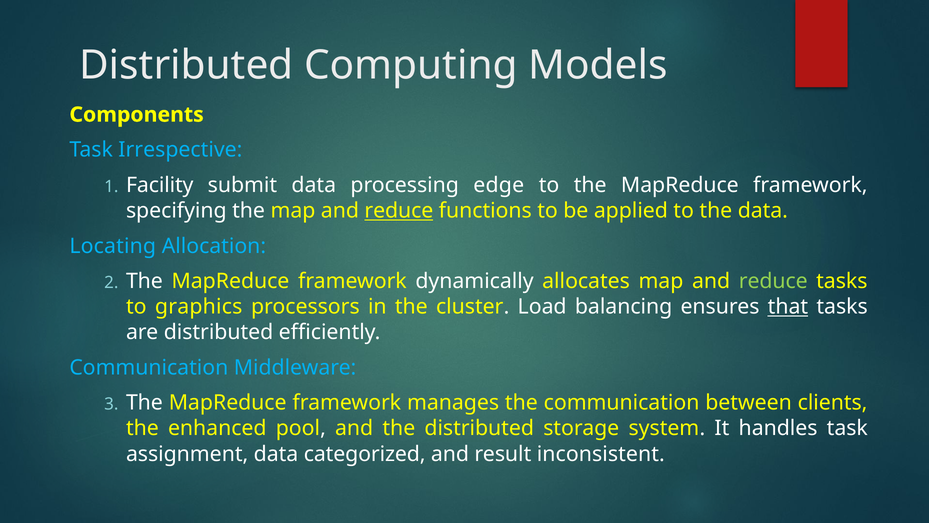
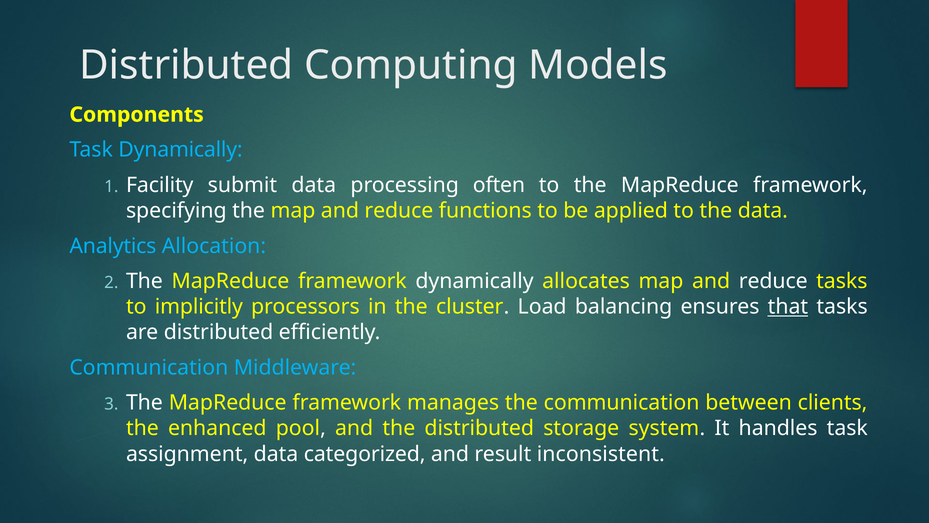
Task Irrespective: Irrespective -> Dynamically (180, 150)
edge: edge -> often (499, 185)
reduce underline: present -> none (399, 211)
Locating: Locating -> Analytics (113, 246)
reduce colour: light green -> white (773, 281)
graphics: graphics -> implicitly (199, 307)
